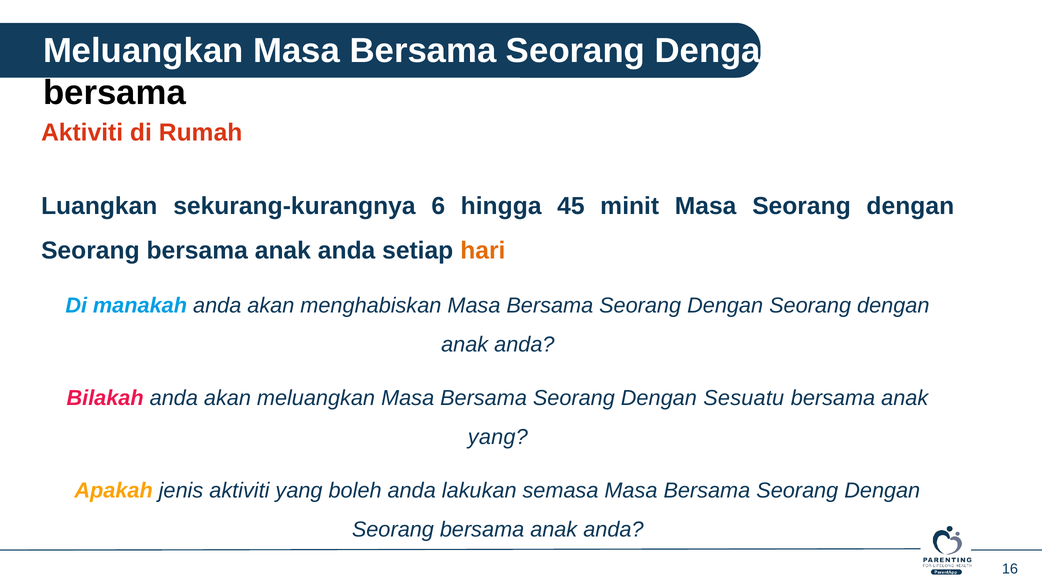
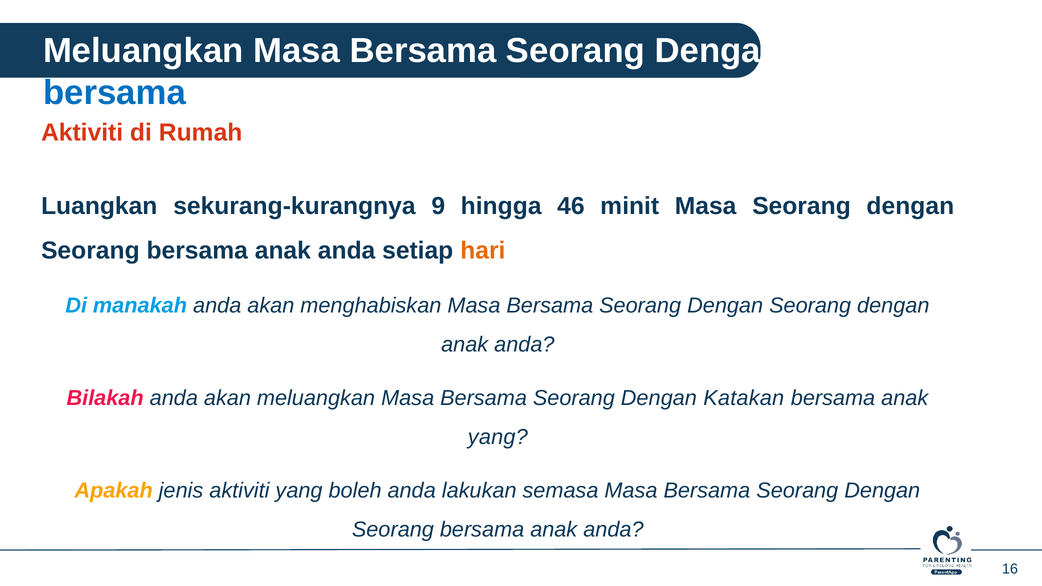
bersama colour: black -> blue (114, 93)
6: 6 -> 9 (438, 206)
45: 45 -> 46 (571, 206)
Sesuatu: Sesuatu -> Katakan (744, 398)
